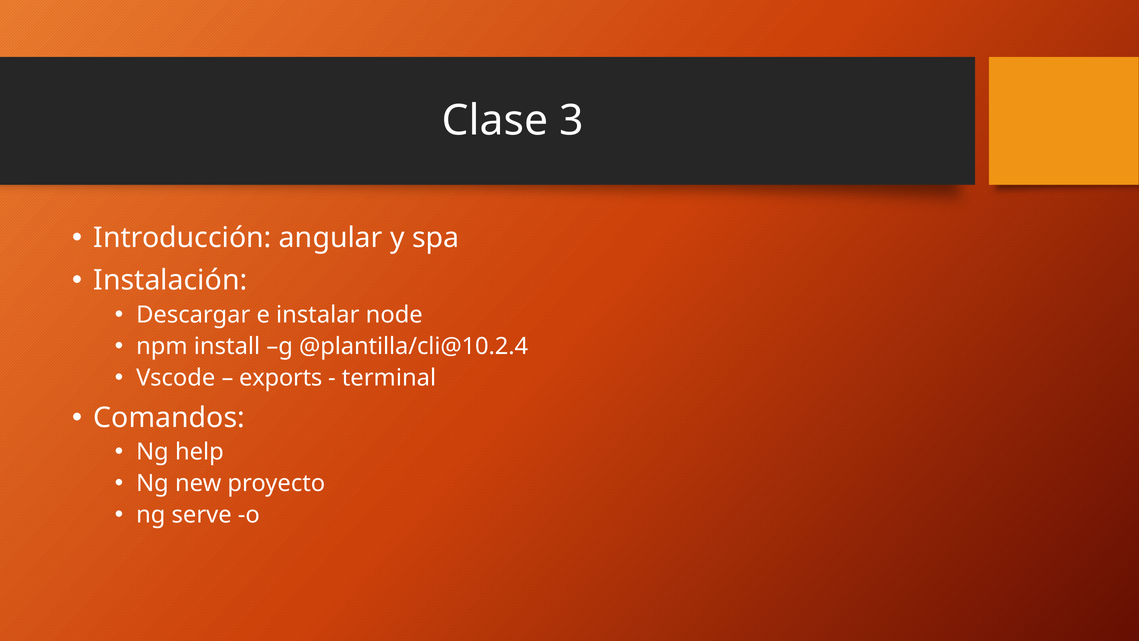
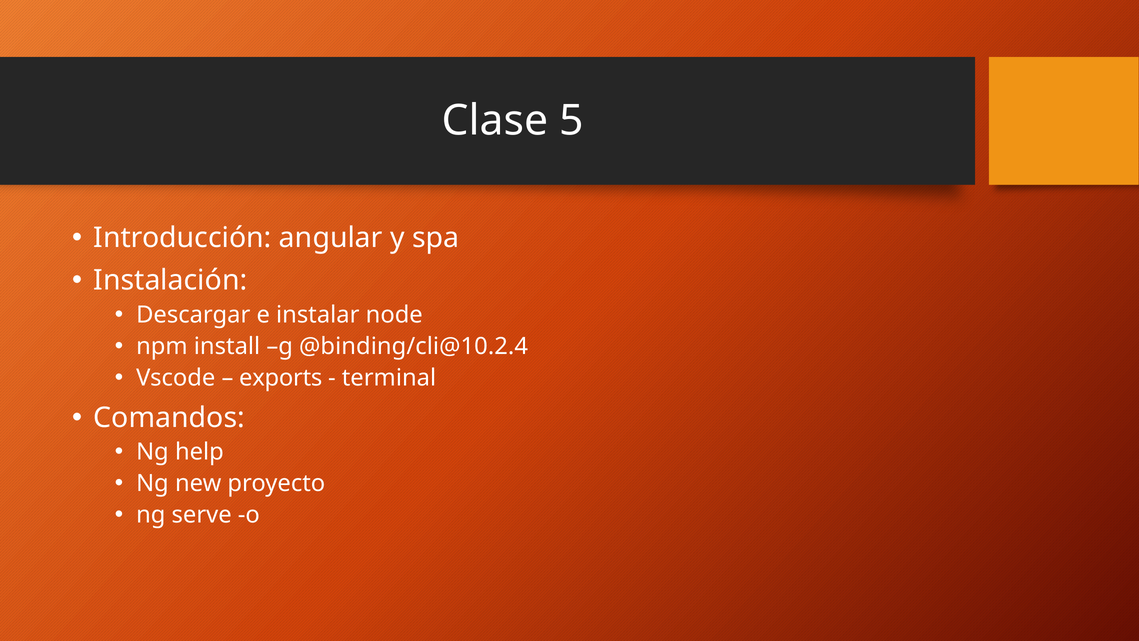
3: 3 -> 5 (571, 121)
@plantilla/cli@10.2.4: @plantilla/cli@10.2.4 -> @binding/cli@10.2.4 (414, 346)
